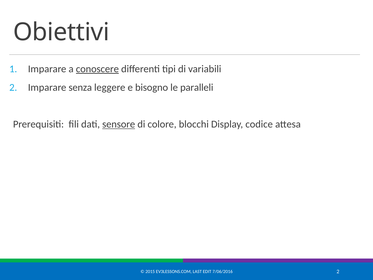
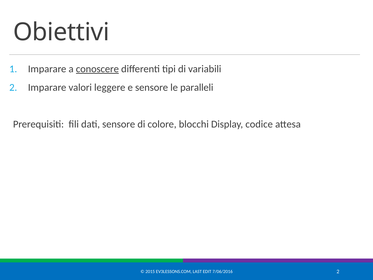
senza: senza -> valori (80, 87)
e bisogno: bisogno -> sensore (152, 87)
sensore underline: present -> none (119, 124)
